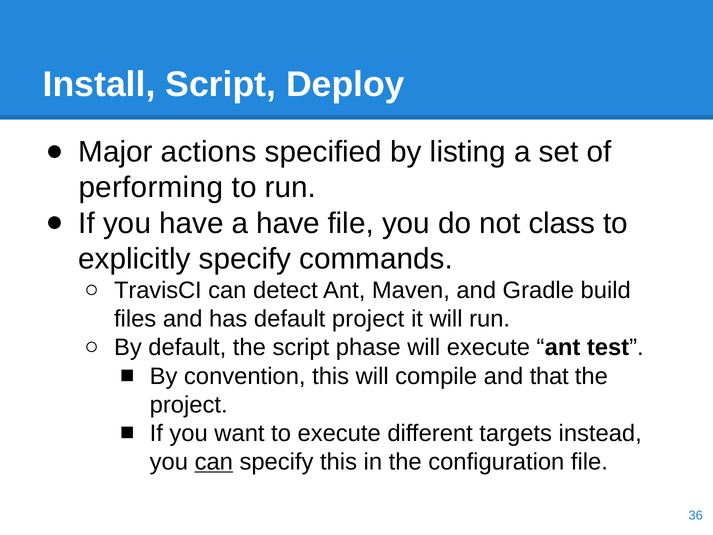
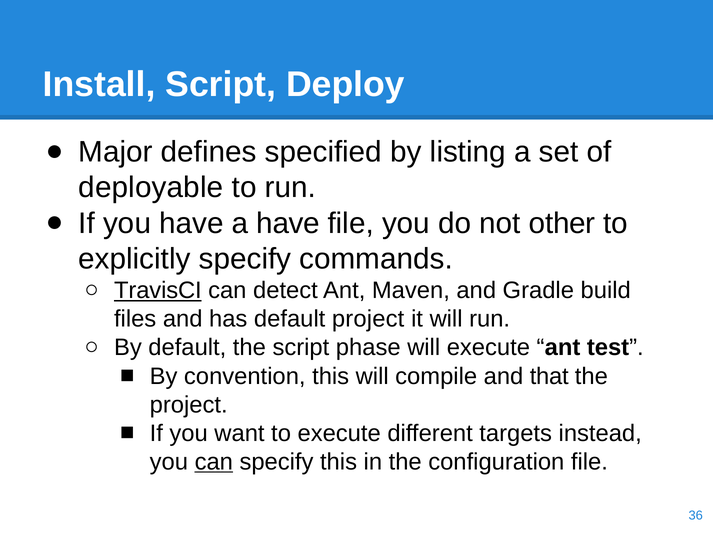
actions: actions -> defines (209, 152)
performing: performing -> deployable (151, 187)
class: class -> other (562, 223)
TravisCI underline: none -> present (158, 290)
